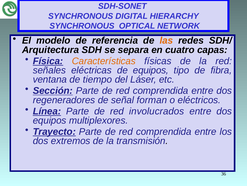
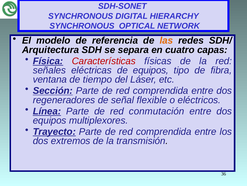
Características colour: orange -> red (104, 61)
forman: forman -> flexible (152, 100)
involucrados: involucrados -> conmutación (157, 111)
